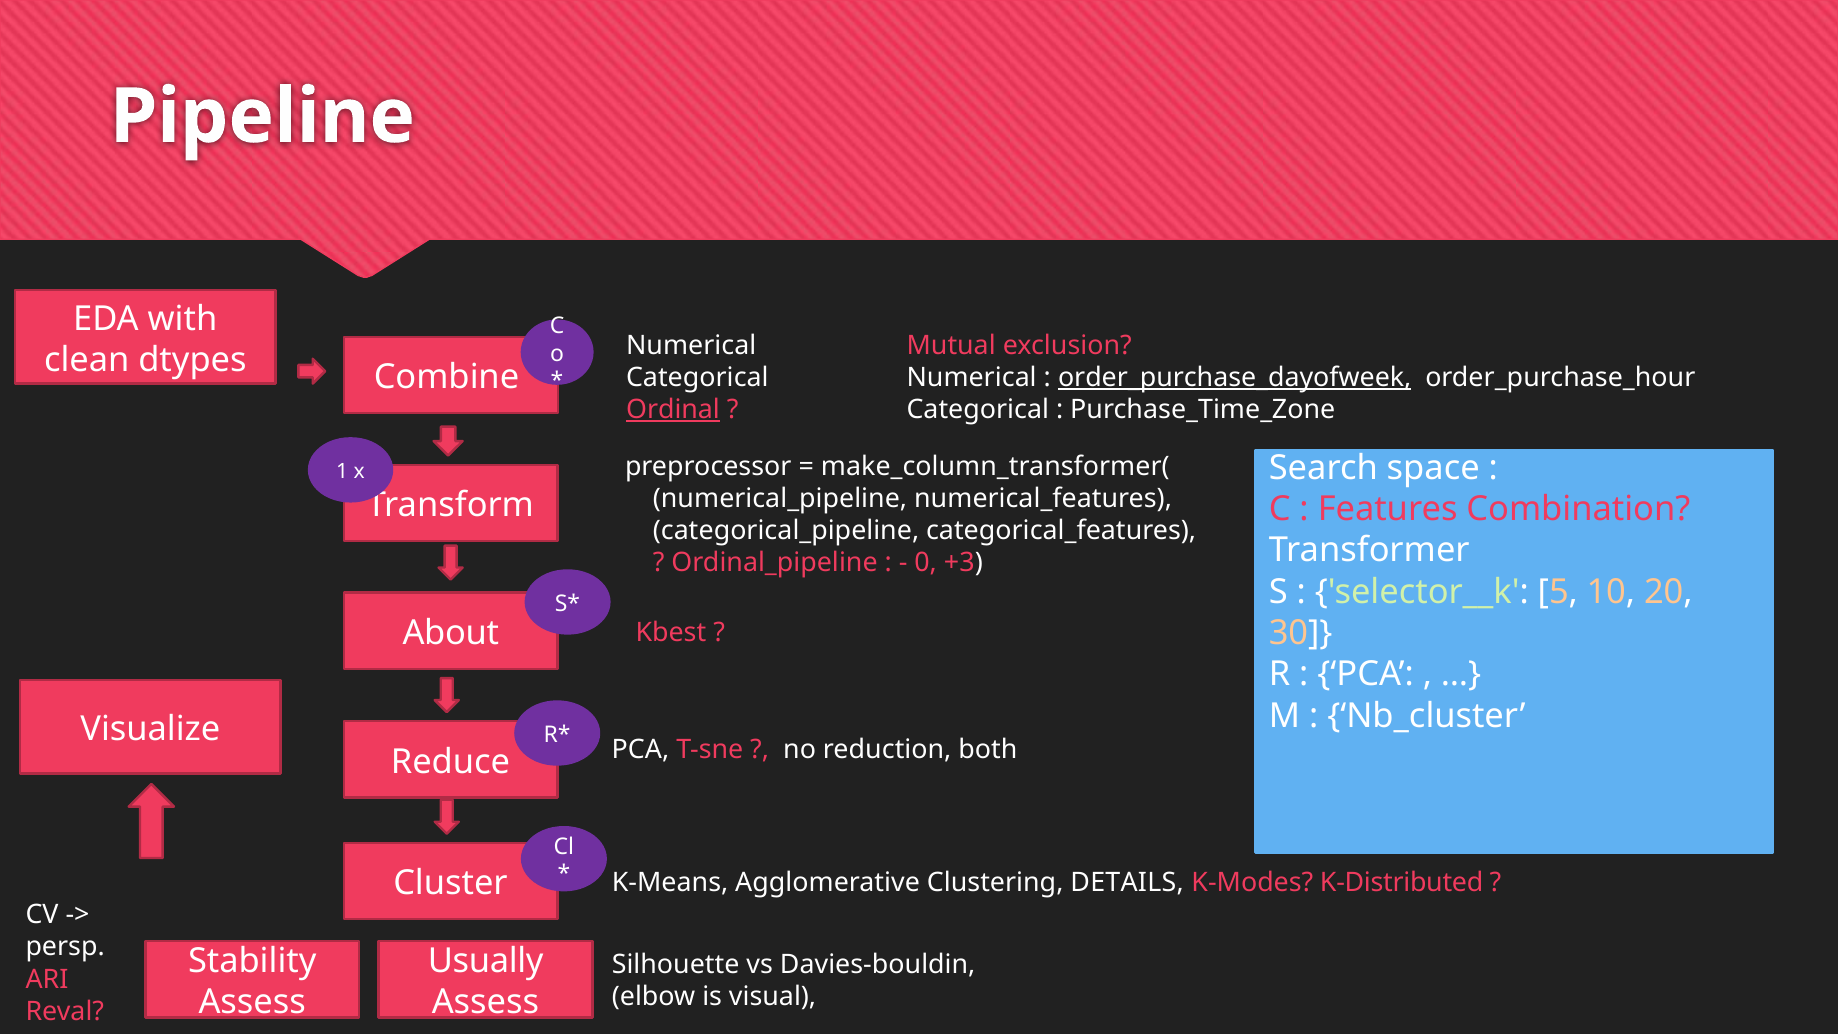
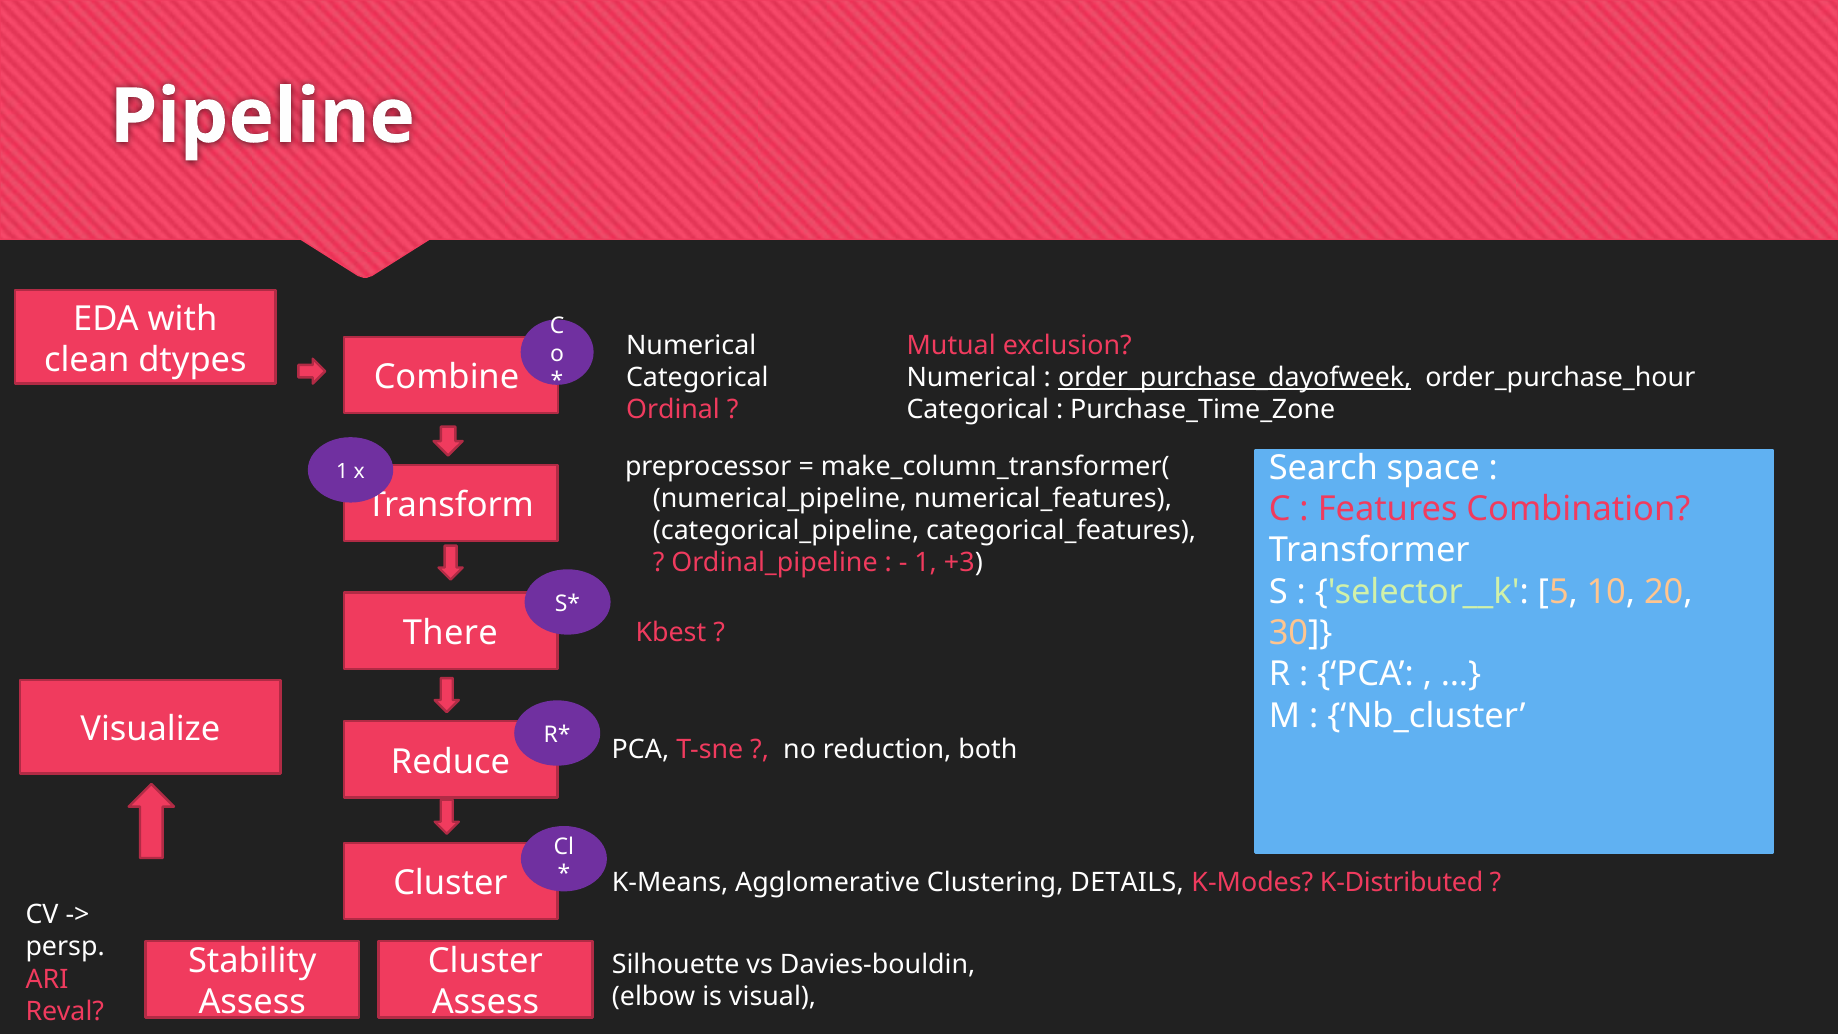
Ordinal underline: present -> none (673, 410)
0: 0 -> 1 (926, 563)
About: About -> There (450, 633)
Usually: Usually -> Cluster (485, 961)
